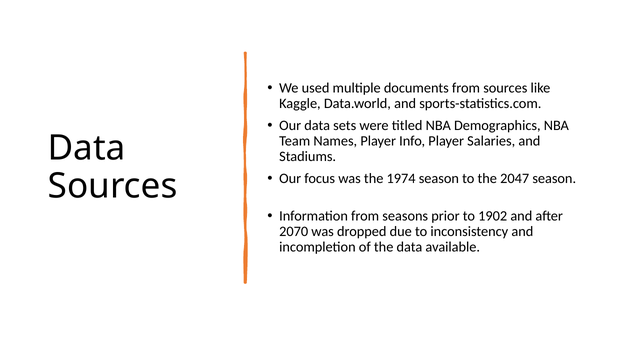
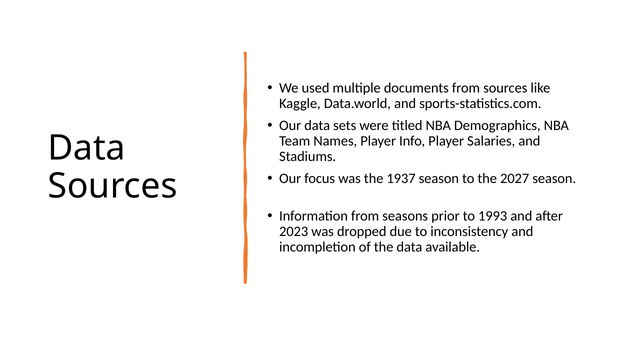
1974: 1974 -> 1937 (401, 178)
2047: 2047 -> 2027 (515, 178)
1902: 1902 -> 1993 (493, 216)
2070: 2070 -> 2023 (294, 231)
